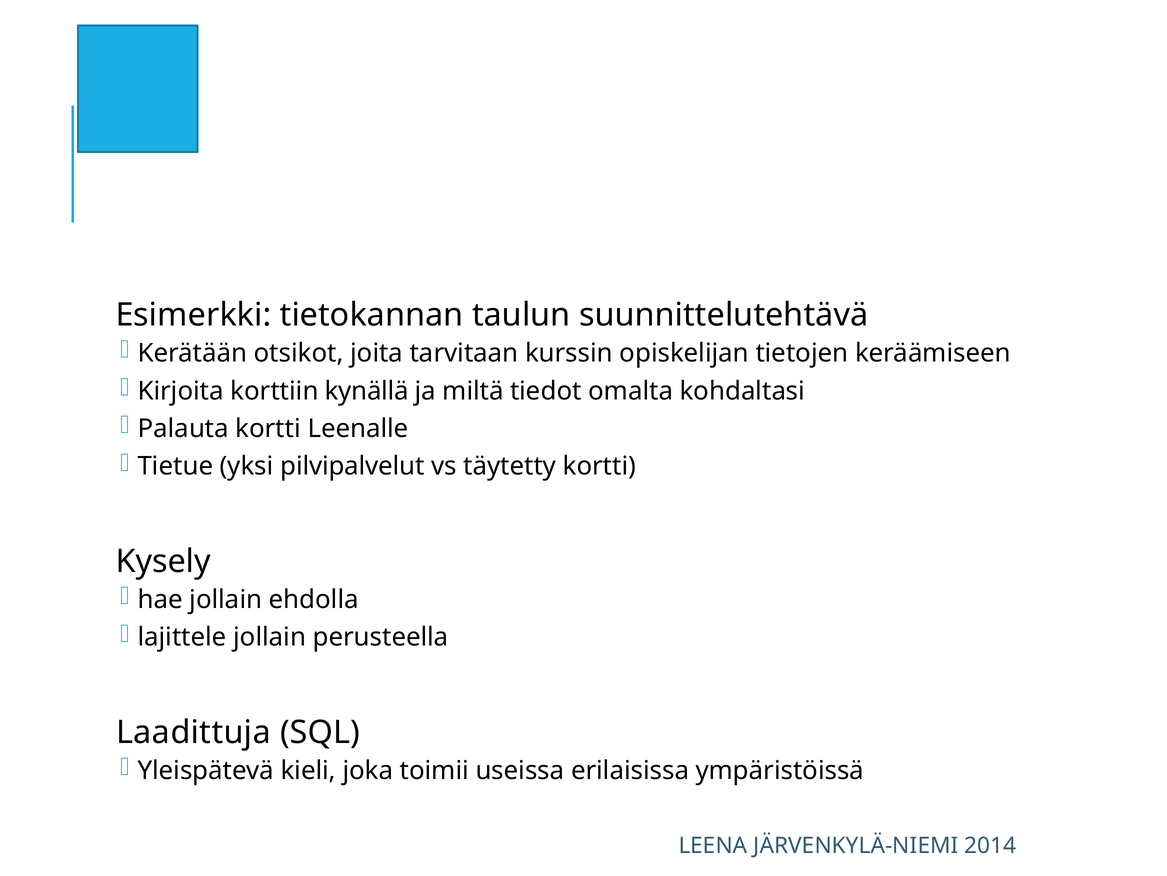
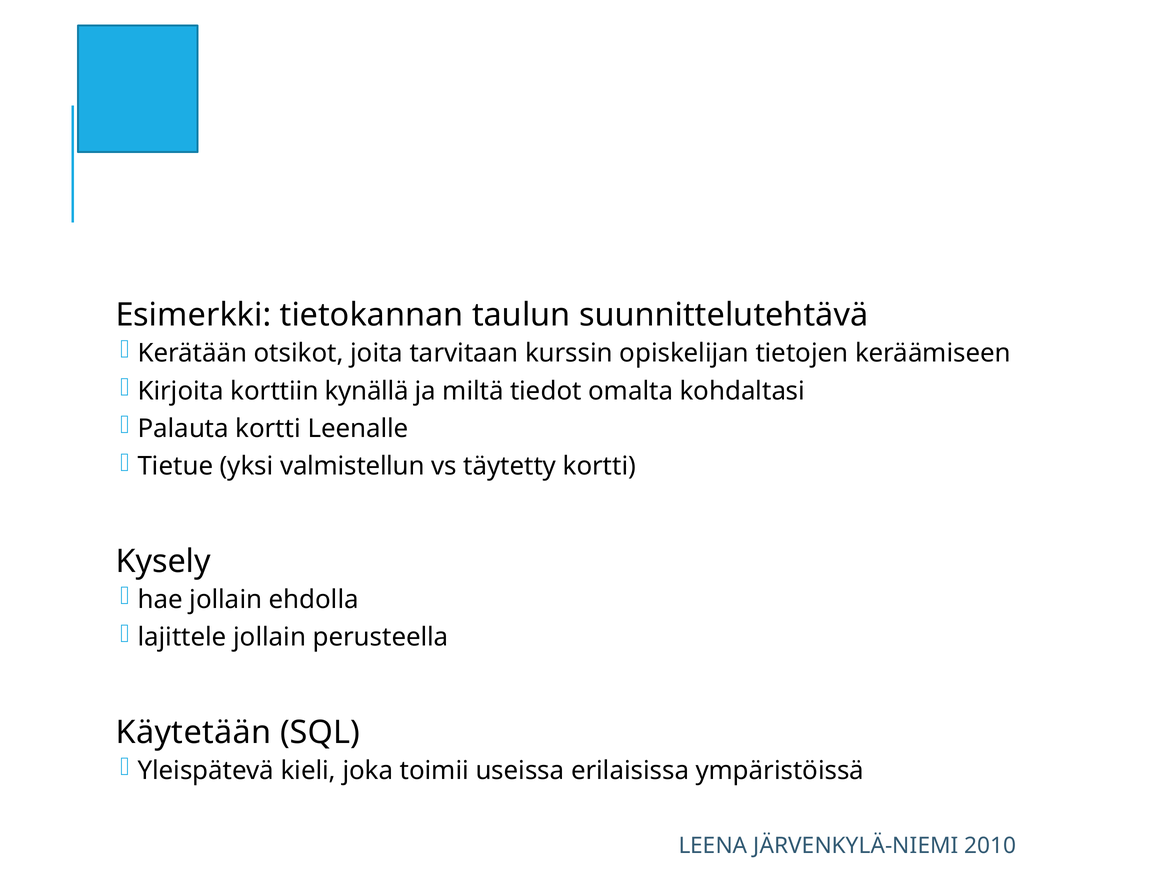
pilvipalvelut: pilvipalvelut -> valmistellun (352, 466)
Laadittuja: Laadittuja -> Käytetään (193, 732)
2014: 2014 -> 2010 (990, 845)
